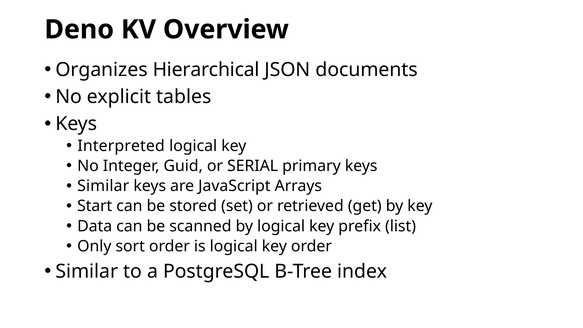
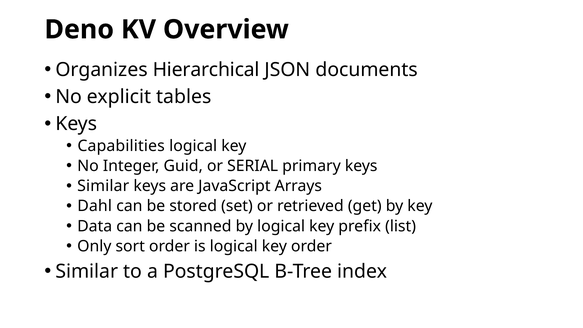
Interpreted: Interpreted -> Capabilities (121, 146)
Start: Start -> Dahl (95, 206)
